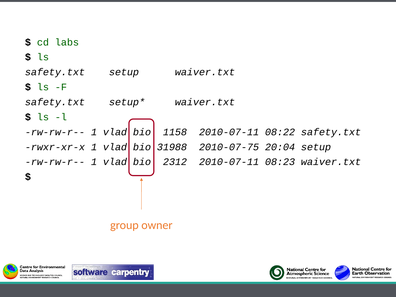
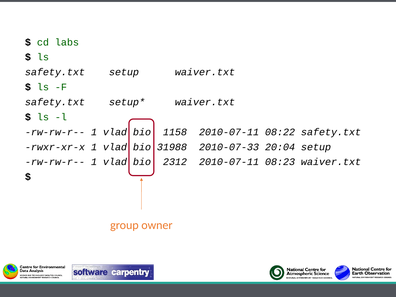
2010-07-75: 2010-07-75 -> 2010-07-33 (229, 147)
